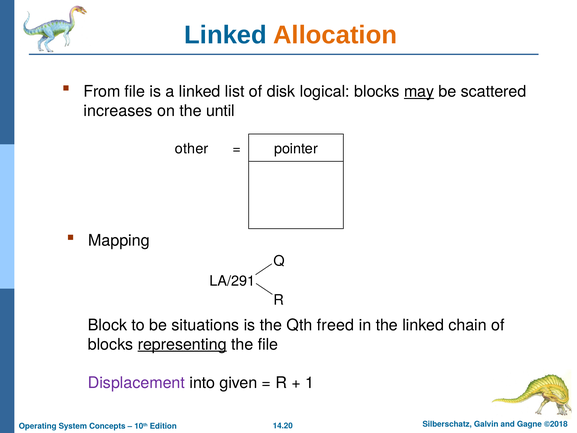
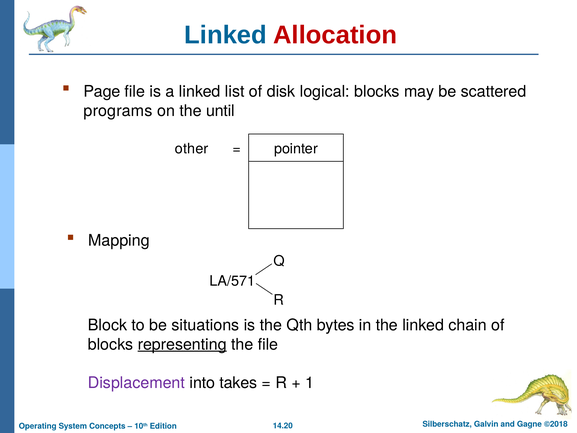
Allocation colour: orange -> red (335, 35)
From: From -> Page (102, 91)
may underline: present -> none (419, 91)
increases: increases -> programs (118, 111)
LA/291: LA/291 -> LA/571 (232, 281)
freed: freed -> bytes (336, 325)
given: given -> takes (238, 383)
